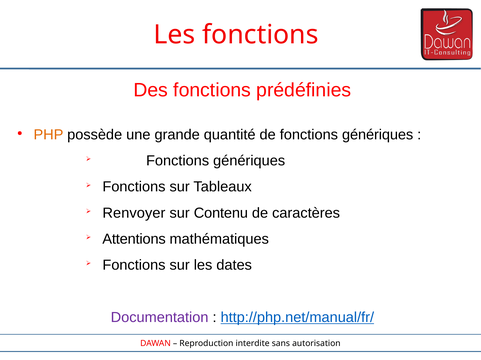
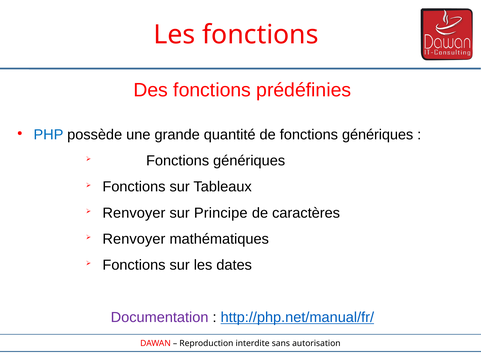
PHP colour: orange -> blue (48, 135)
Contenu: Contenu -> Principe (221, 213)
Attentions: Attentions -> Renvoyer (134, 240)
